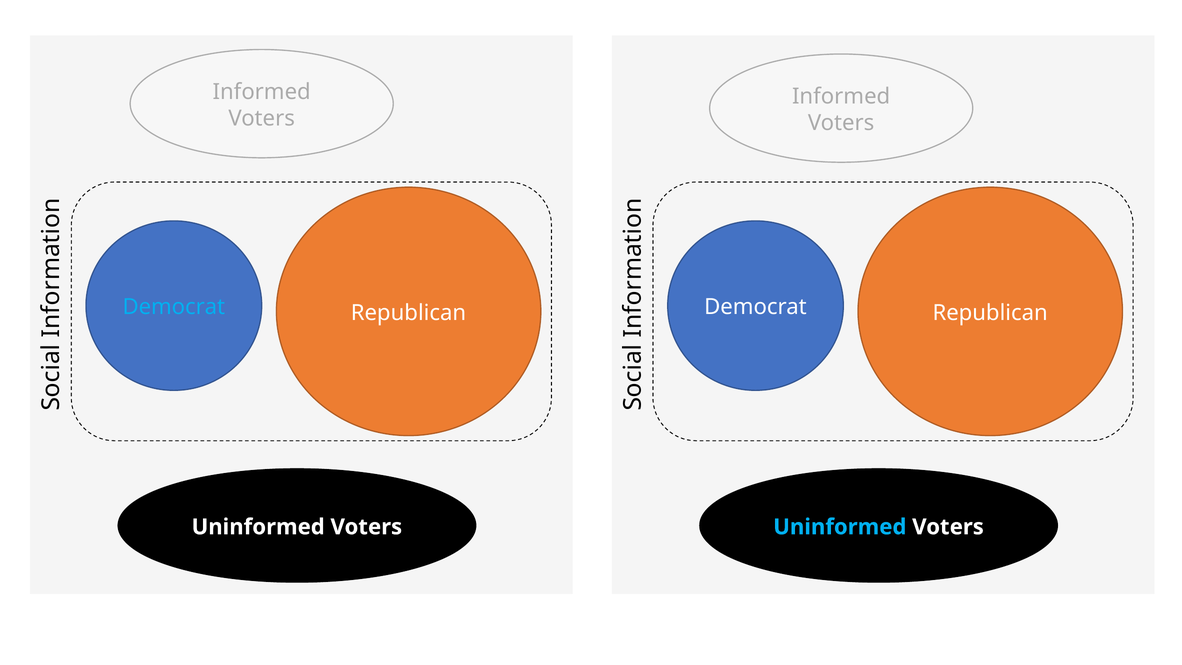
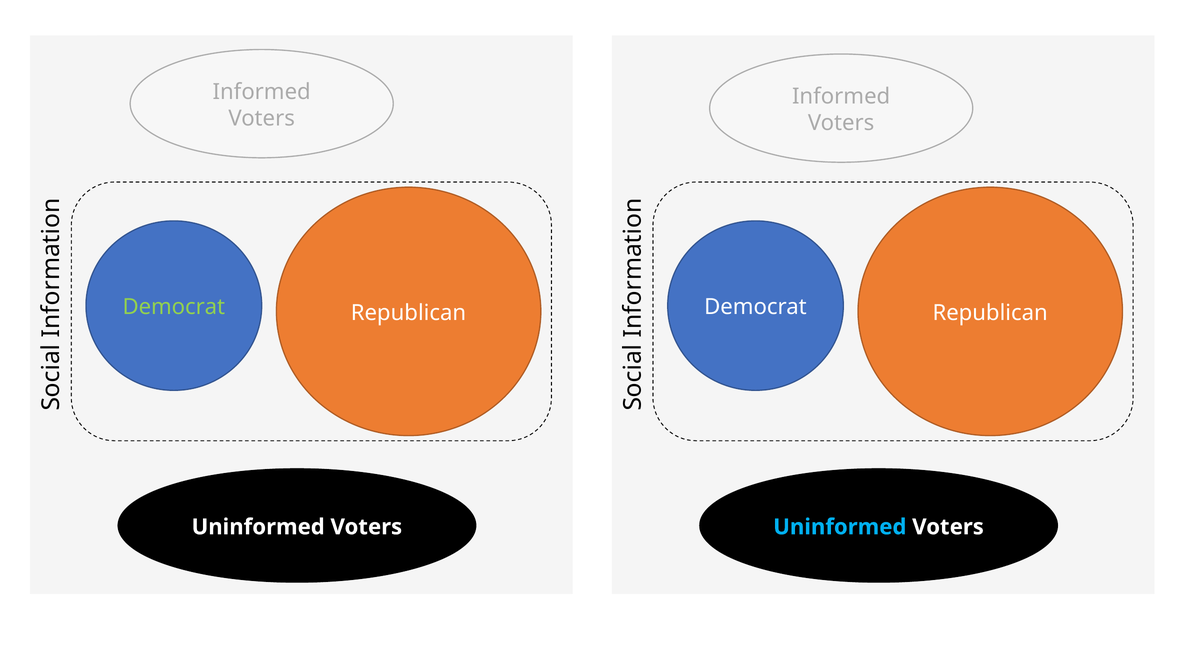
Democrat colour: light blue -> light green (174, 307)
